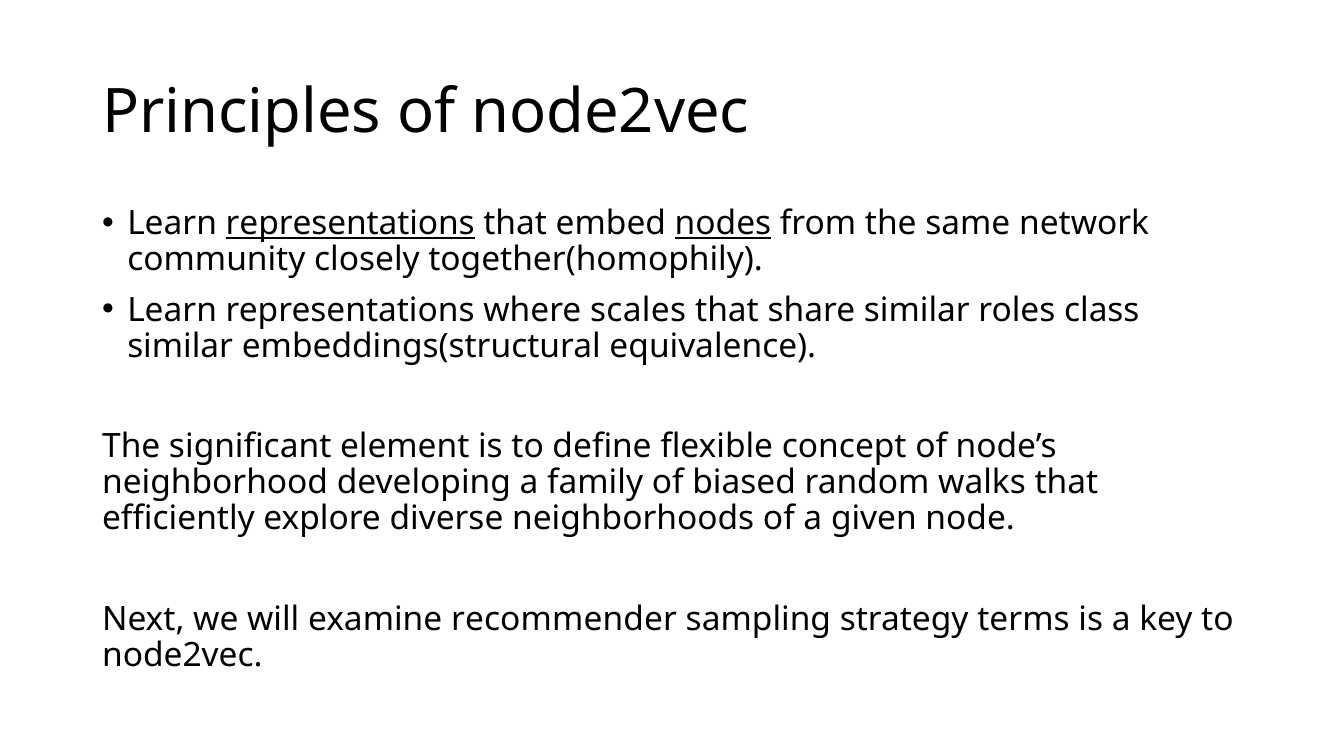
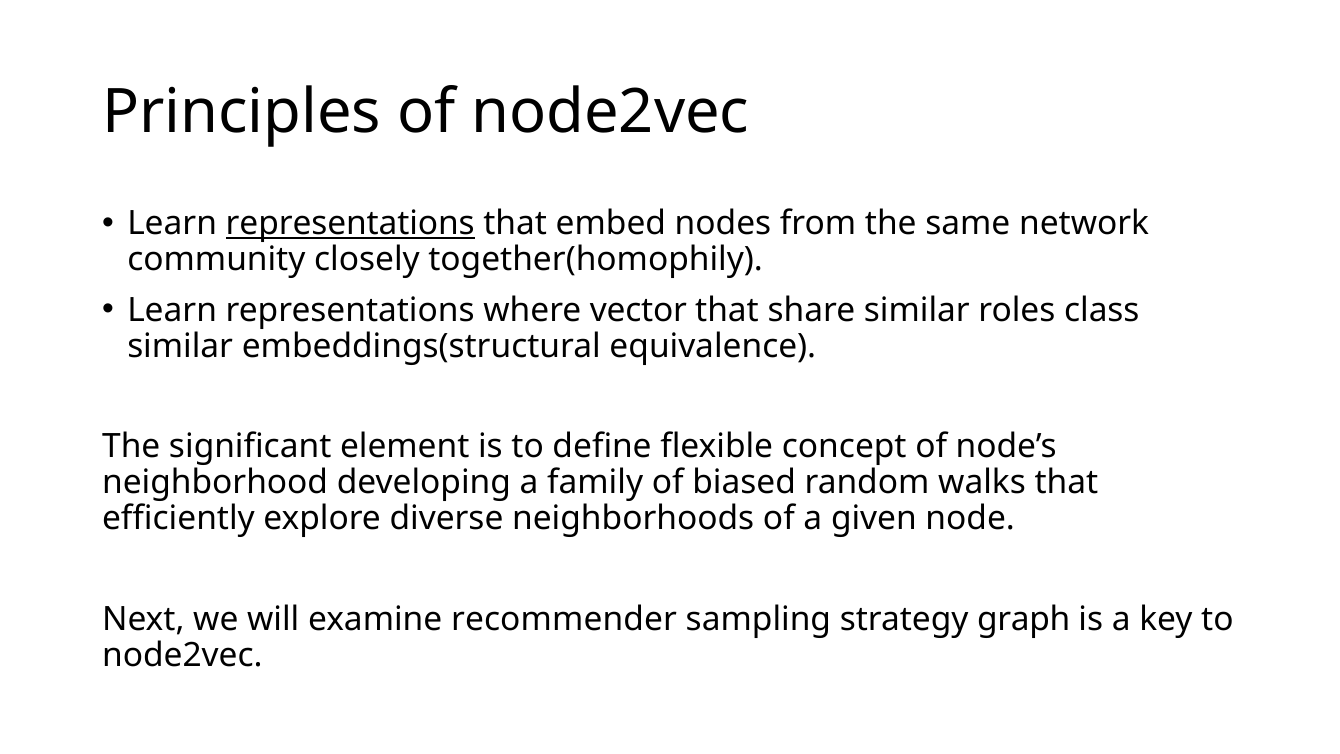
nodes underline: present -> none (723, 224)
scales: scales -> vector (638, 310)
terms: terms -> graph (1024, 619)
